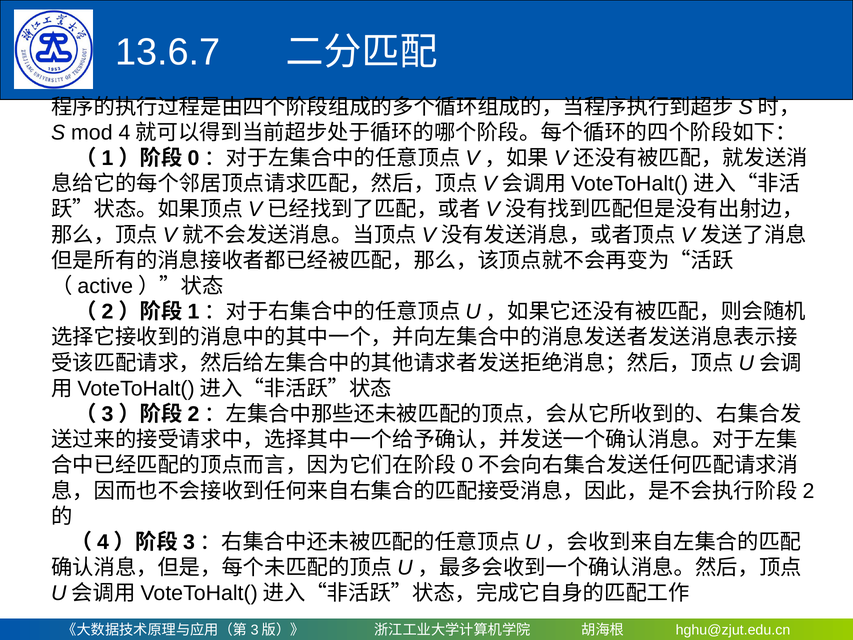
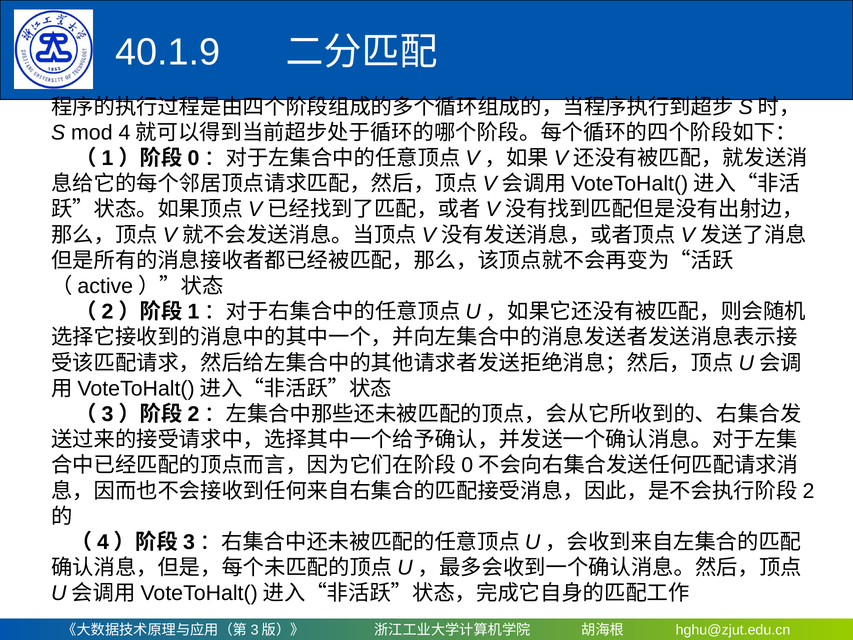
13.6.7: 13.6.7 -> 40.1.9 (168, 52)
